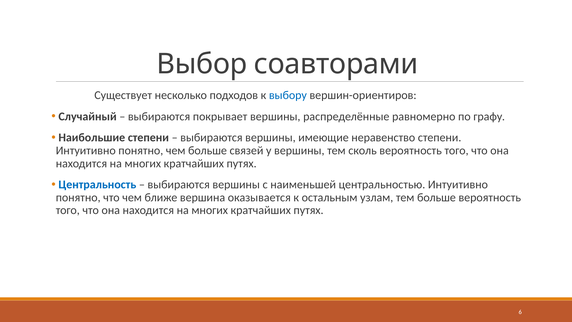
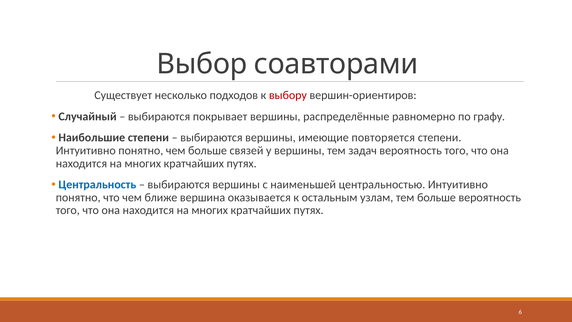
выбору colour: blue -> red (288, 95)
неравенство: неравенство -> повторяется (383, 138)
сколь: сколь -> задач (363, 150)
